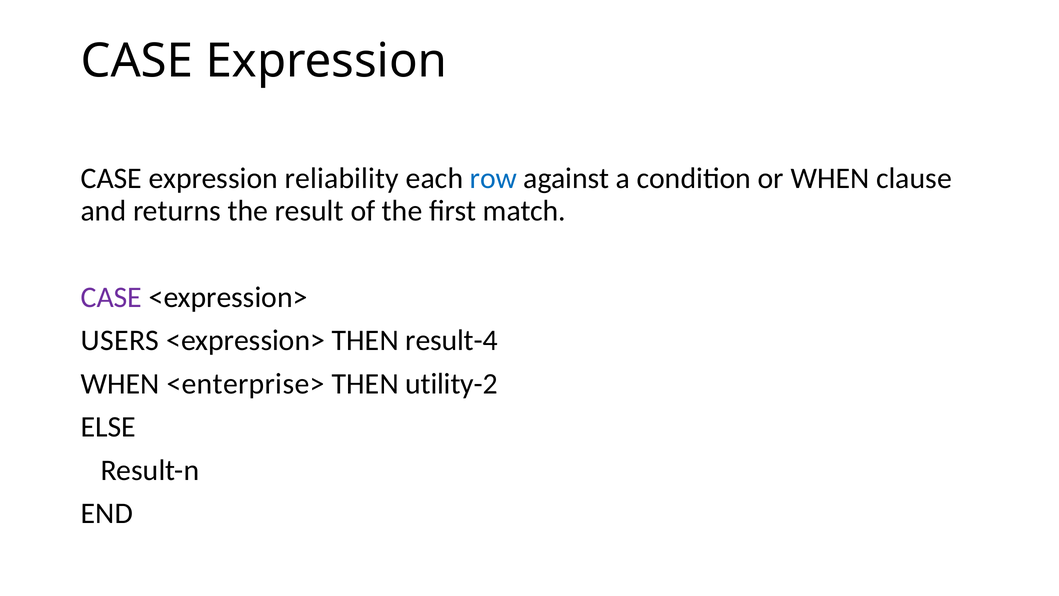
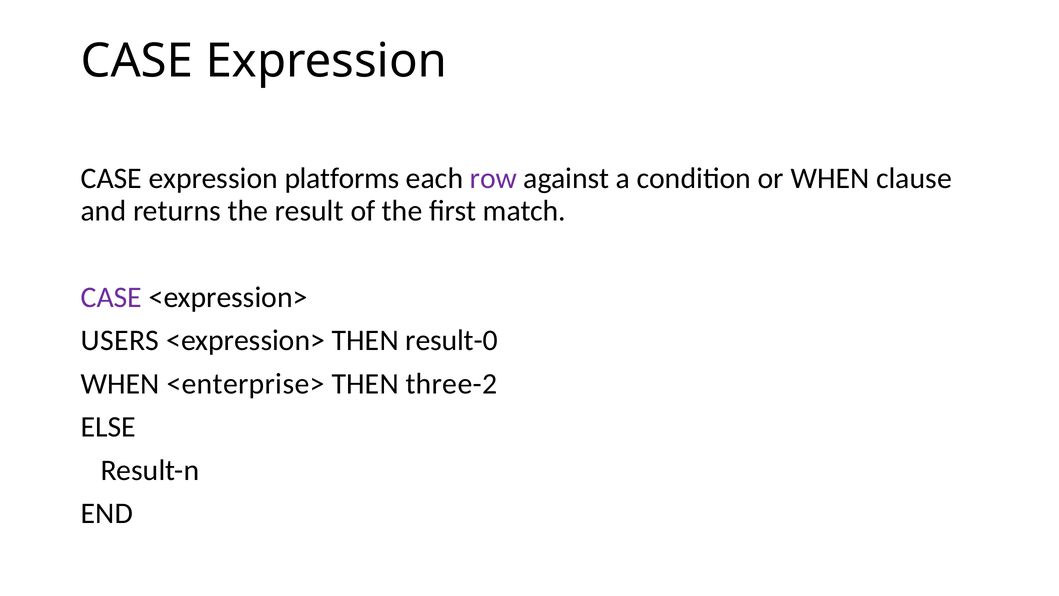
reliability: reliability -> platforms (342, 178)
row colour: blue -> purple (493, 178)
result-4: result-4 -> result-0 (452, 340)
utility-2: utility-2 -> three-2 (451, 384)
